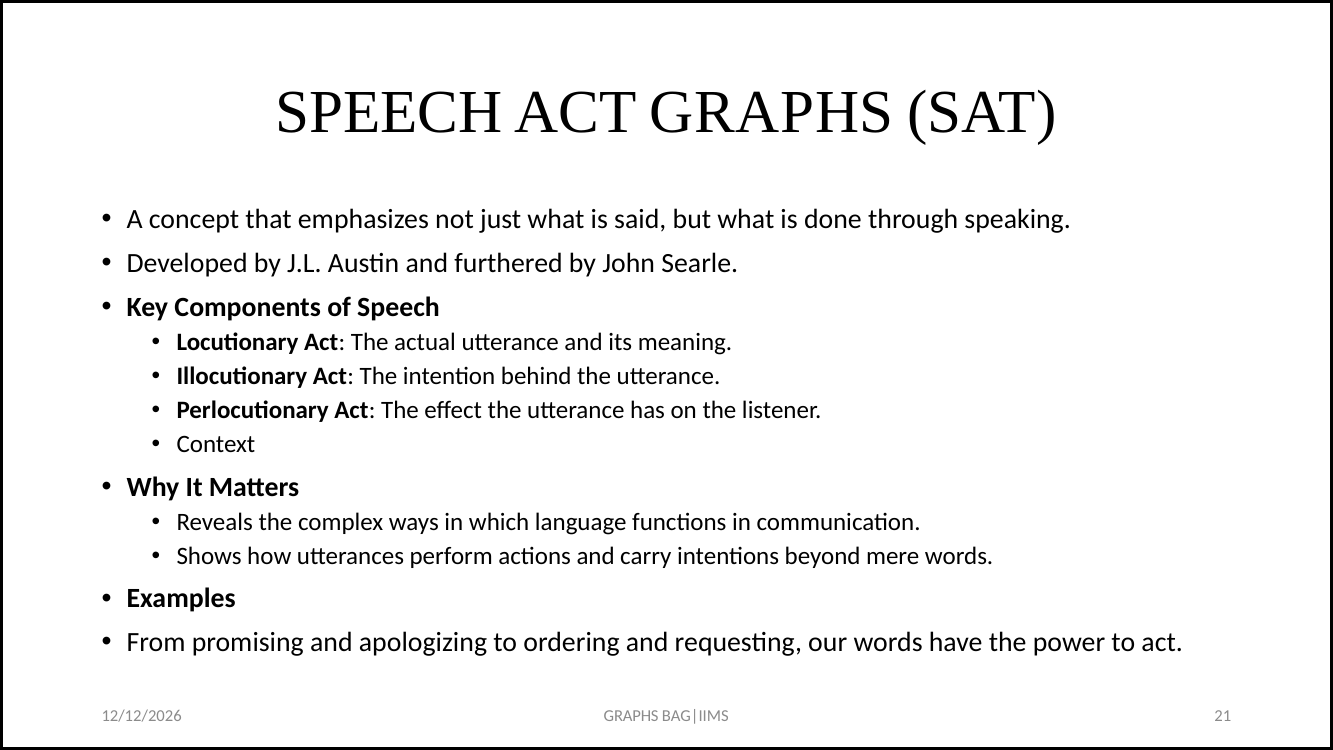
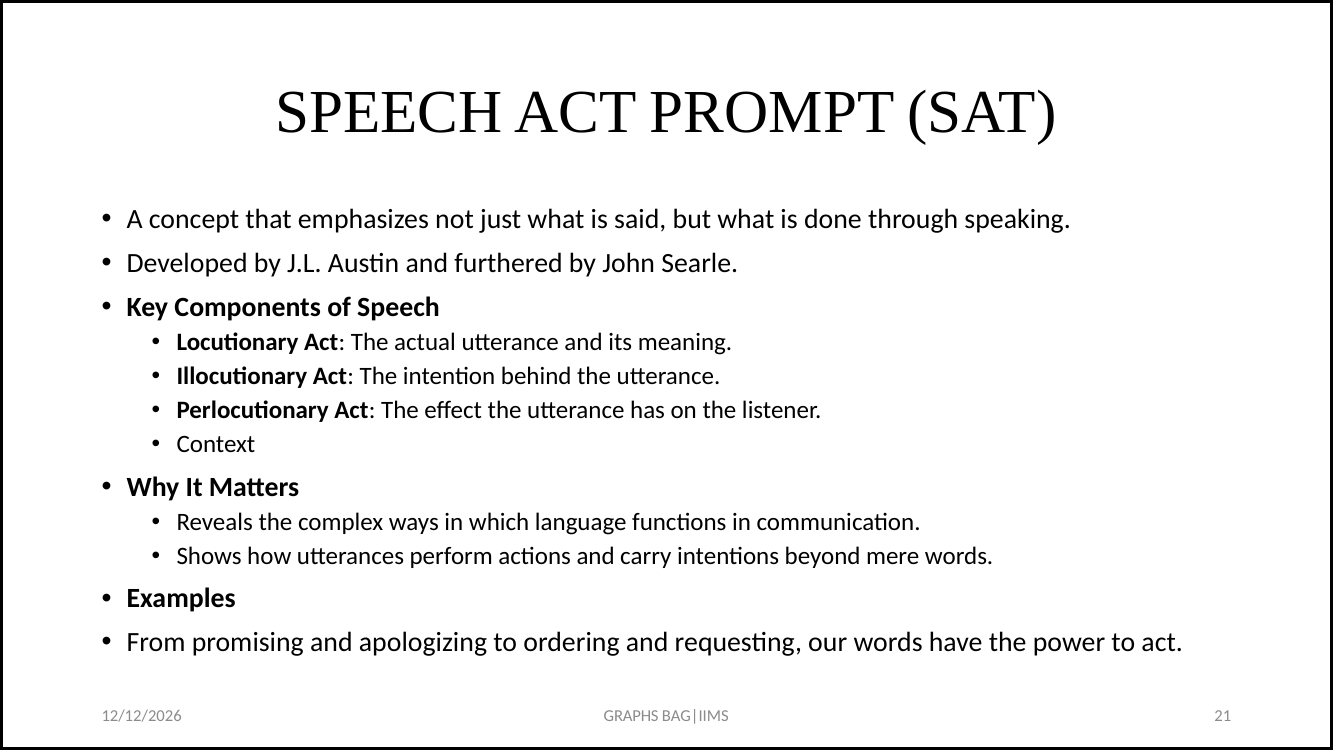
ACT GRAPHS: GRAPHS -> PROMPT (772, 112)
